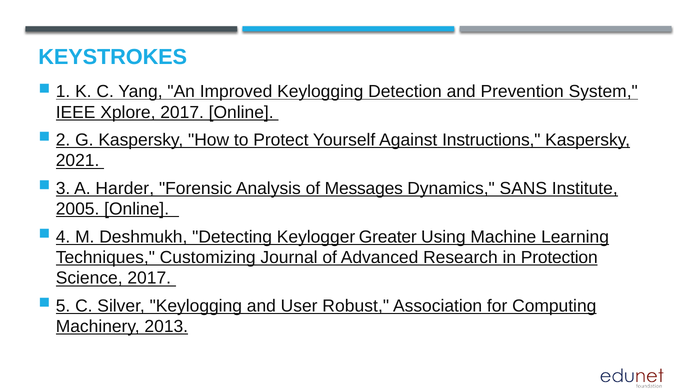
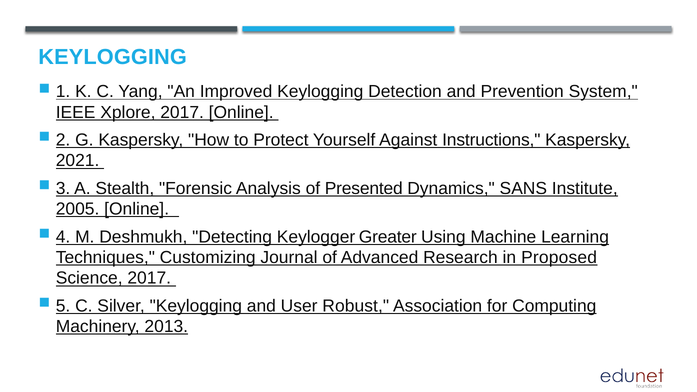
KEYSTROKES: KEYSTROKES -> KEYLOGGING (113, 57)
Harder: Harder -> Stealth (125, 188)
Messages: Messages -> Presented (364, 188)
Protection: Protection -> Proposed (559, 258)
